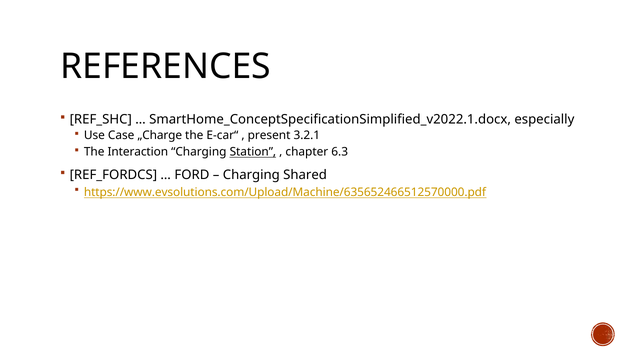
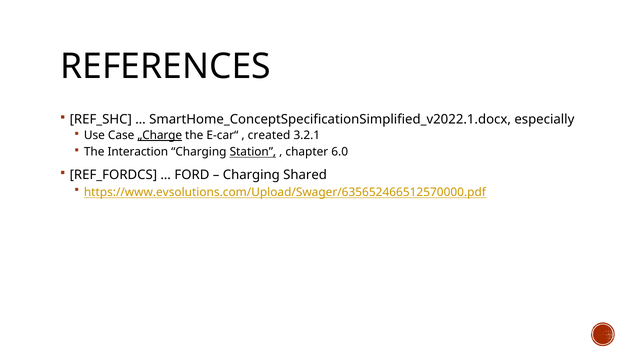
„Charge underline: none -> present (160, 136)
present: present -> created (269, 136)
6.3: 6.3 -> 6.0 (340, 152)
https://www.evsolutions.com/Upload/Machine/635652466512570000.pdf: https://www.evsolutions.com/Upload/Machine/635652466512570000.pdf -> https://www.evsolutions.com/Upload/Swager/635652466512570000.pdf (285, 193)
